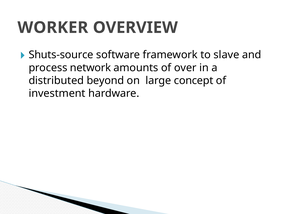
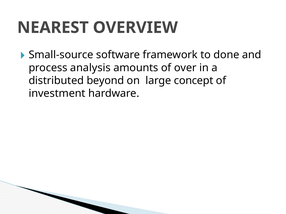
WORKER: WORKER -> NEAREST (53, 28)
Shuts-source: Shuts-source -> Small-source (61, 55)
slave: slave -> done (226, 55)
network: network -> analysis (90, 68)
